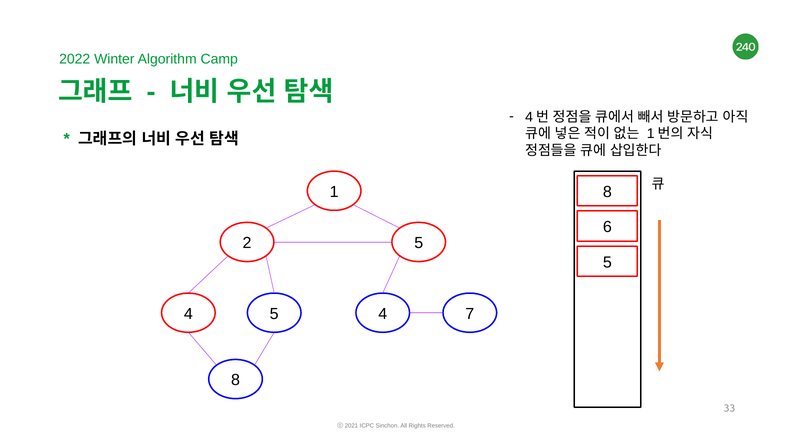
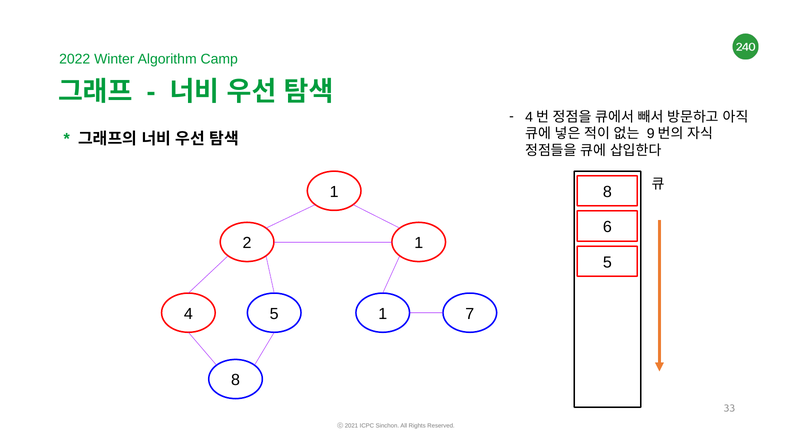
1: 1 -> 9 (651, 134)
2 5: 5 -> 1 (419, 243)
4 5 4: 4 -> 1 (383, 313)
